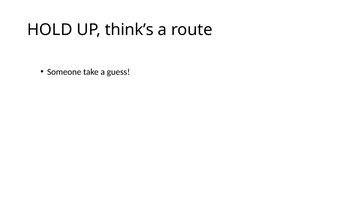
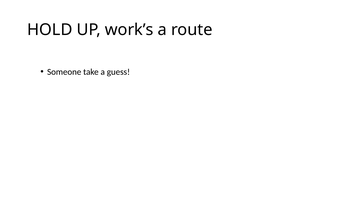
think’s: think’s -> work’s (129, 30)
